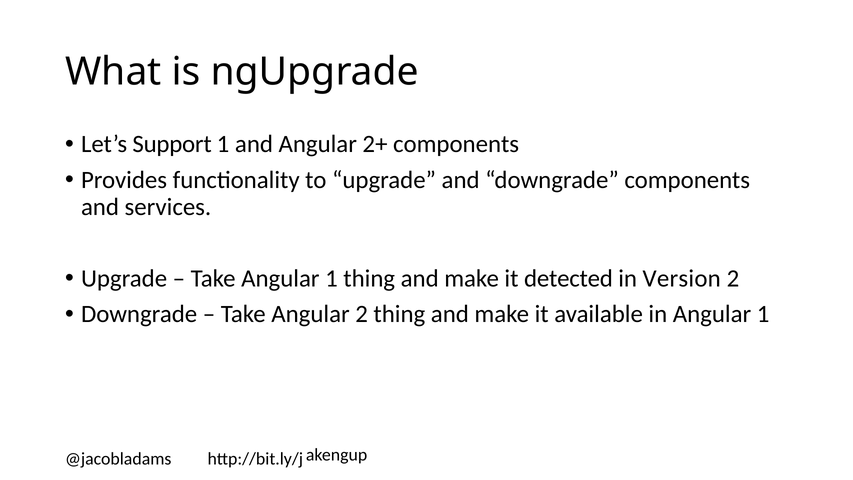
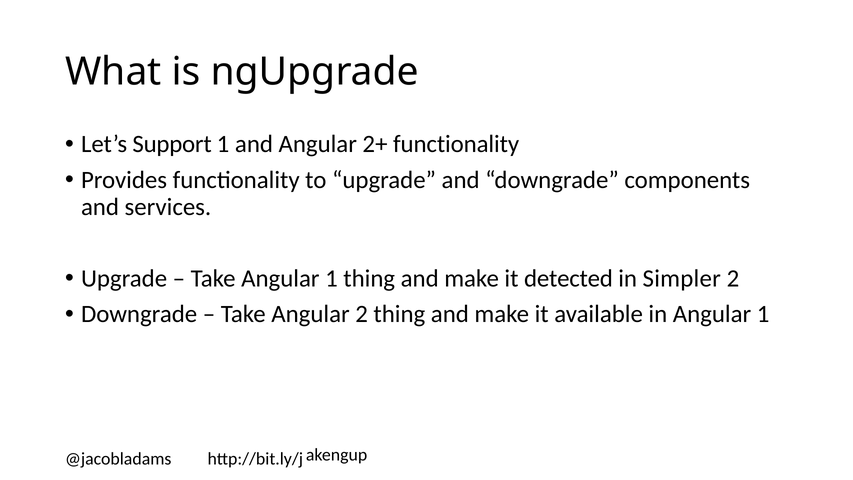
2+ components: components -> functionality (456, 144)
Version: Version -> Simpler (682, 278)
